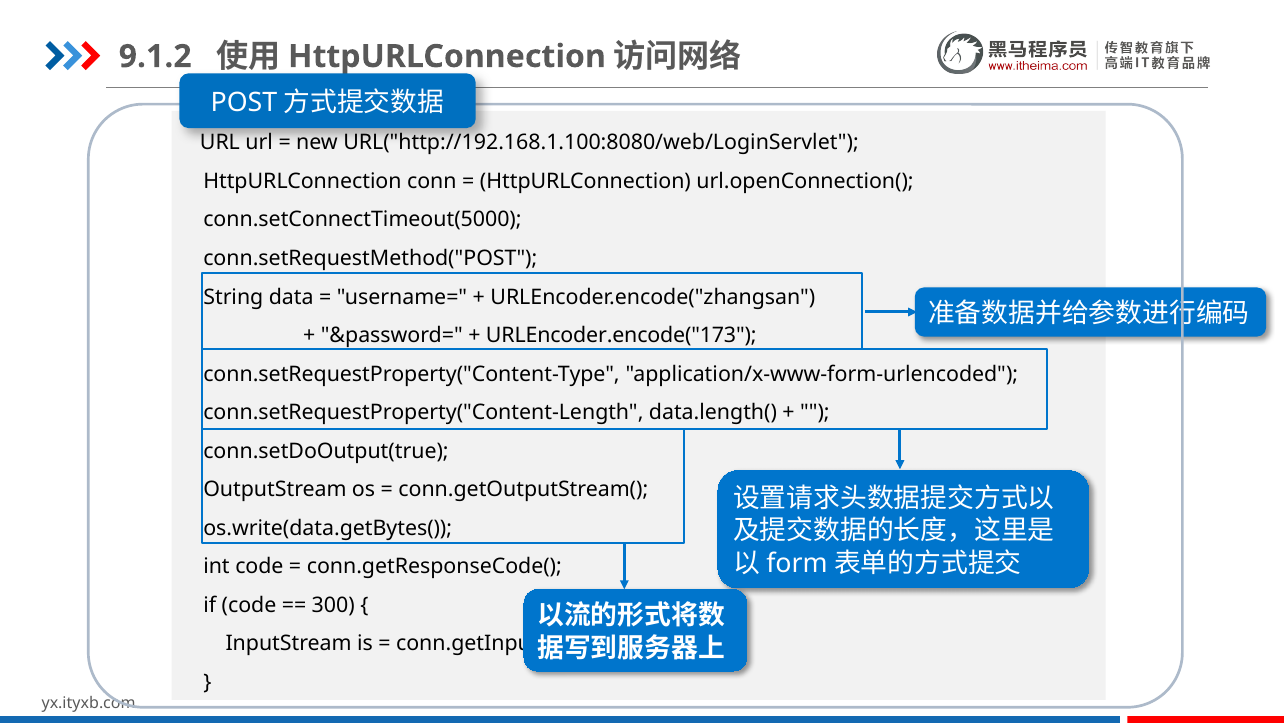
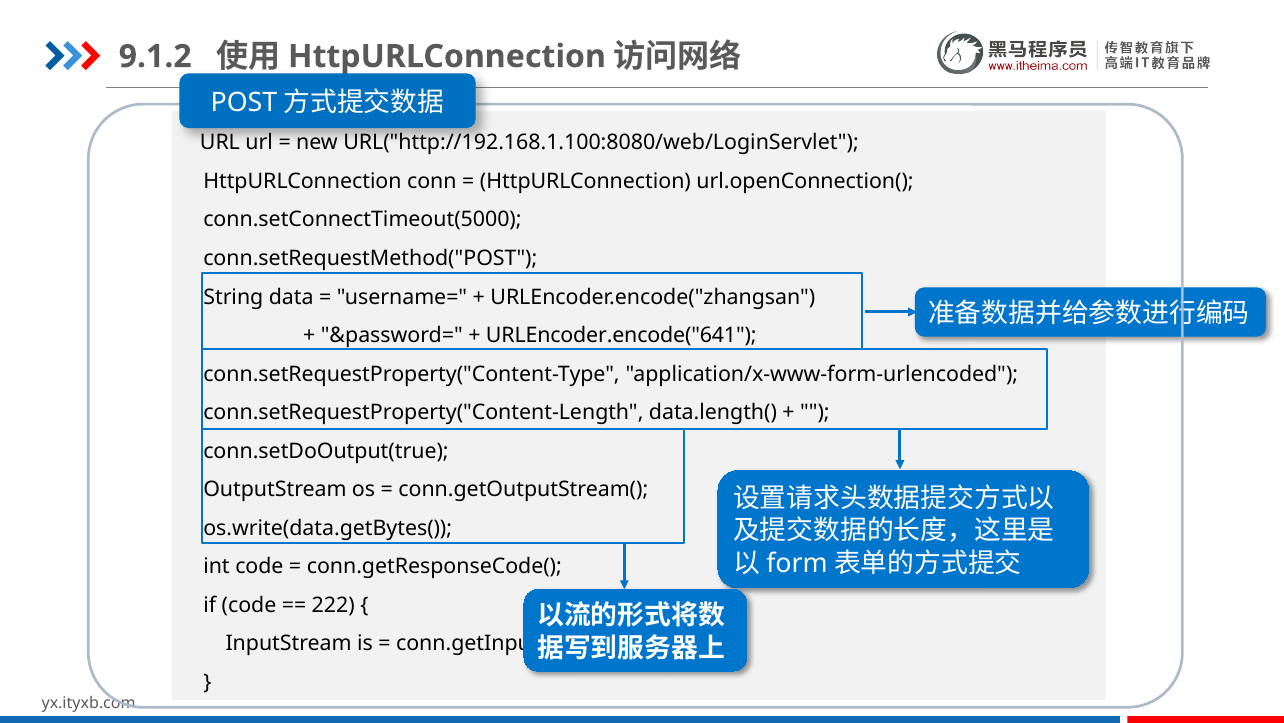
URLEncoder.encode("173: URLEncoder.encode("173 -> URLEncoder.encode("641 (621, 335)
300: 300 -> 222 (333, 605)
